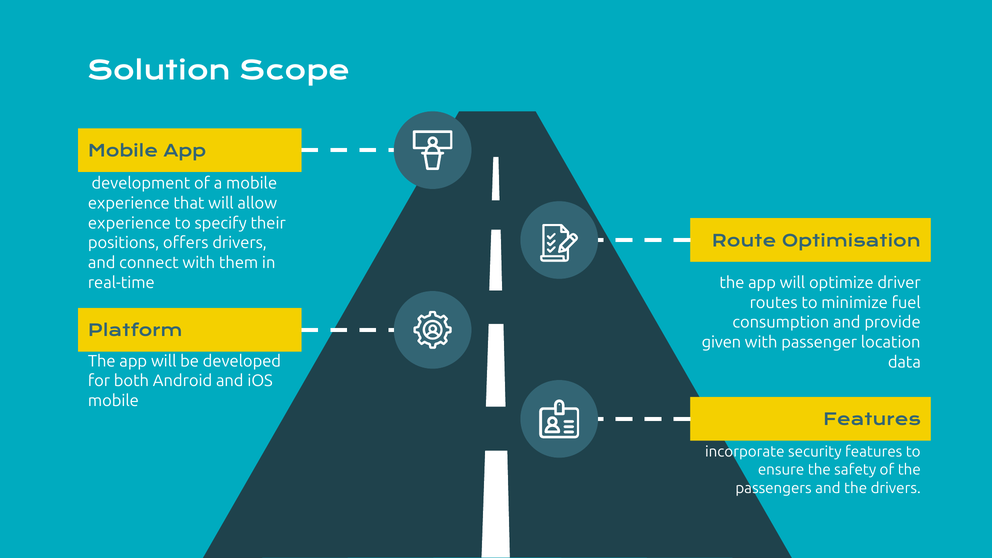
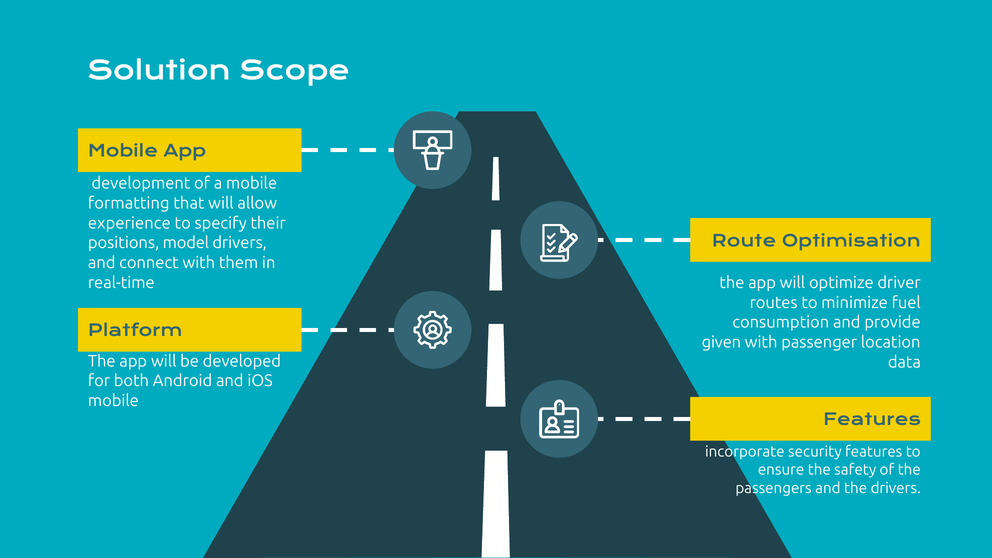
experience: experience -> formatting (129, 203)
offers: offers -> model (186, 243)
